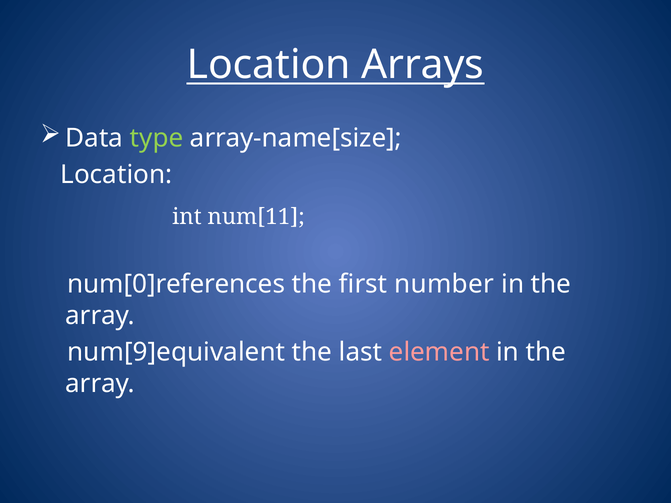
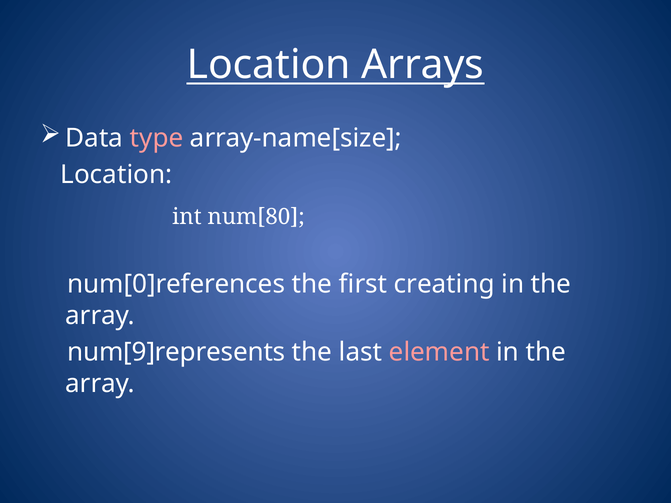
type colour: light green -> pink (157, 138)
num[11: num[11 -> num[80 (256, 217)
number: number -> creating (444, 284)
num[9]equivalent: num[9]equivalent -> num[9]represents (176, 352)
